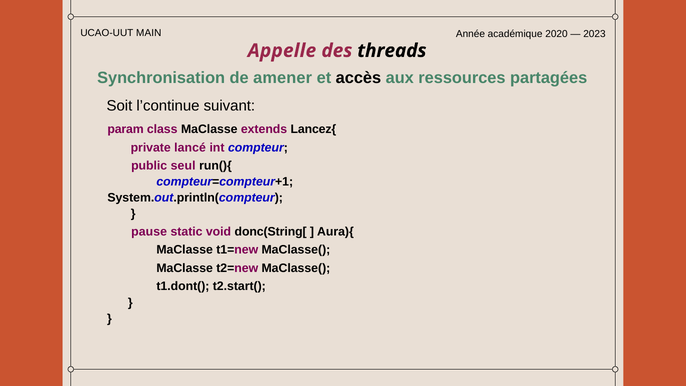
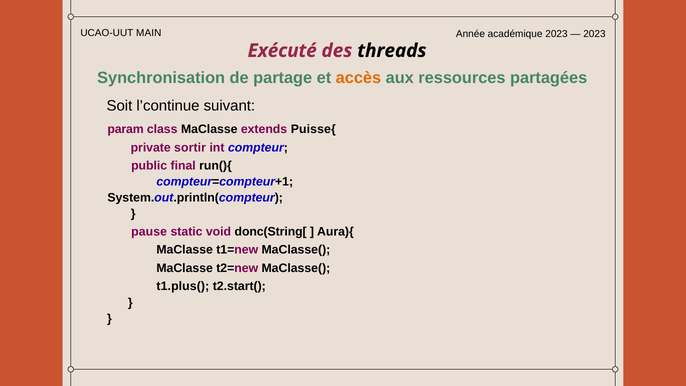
académique 2020: 2020 -> 2023 (556, 34)
Appelle: Appelle -> Exécuté (282, 51)
amener: amener -> partage (283, 78)
accès colour: black -> orange (358, 78)
Lancez{: Lancez{ -> Puisse{ (313, 129)
lancé: lancé -> sortir (190, 148)
seul: seul -> final (183, 166)
t1.dont(: t1.dont( -> t1.plus( (183, 286)
